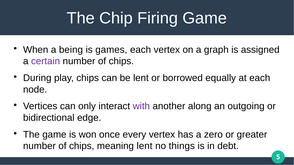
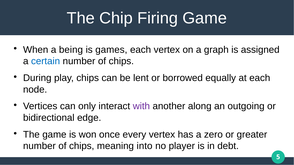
certain colour: purple -> blue (46, 61)
meaning lent: lent -> into (145, 146)
things: things -> player (182, 146)
